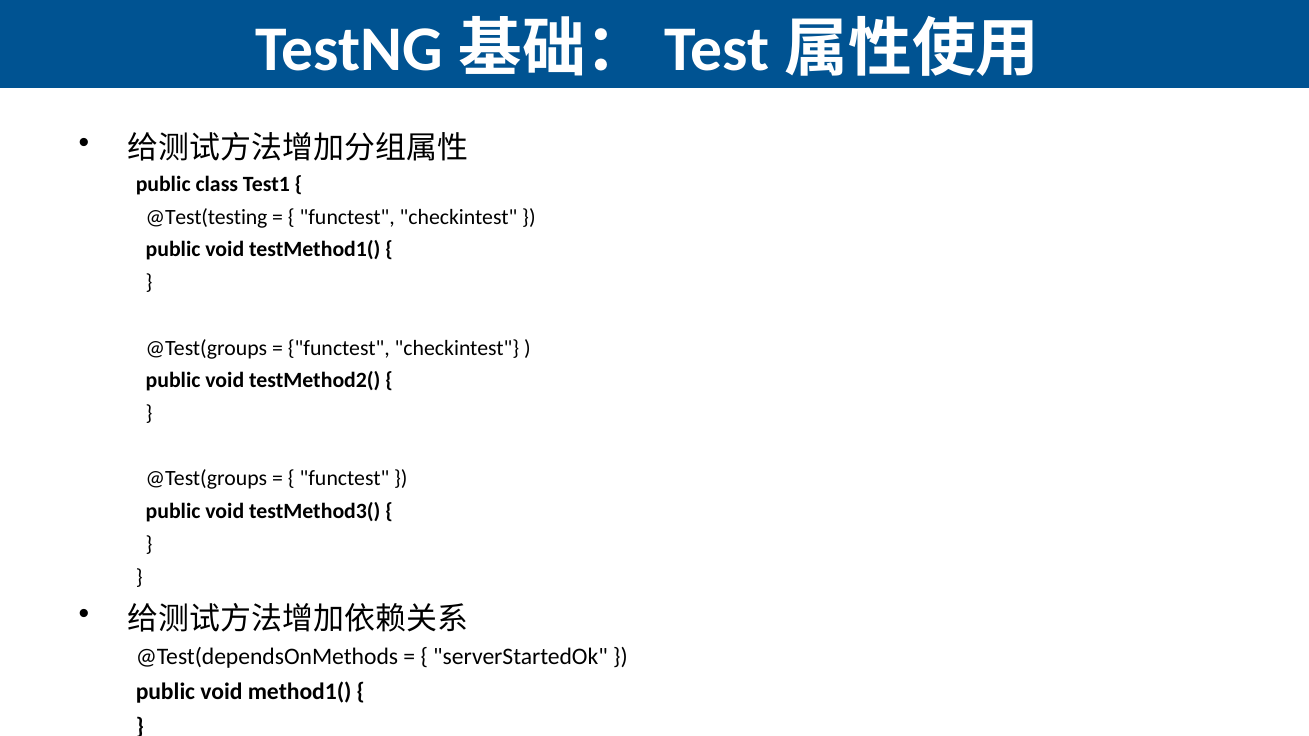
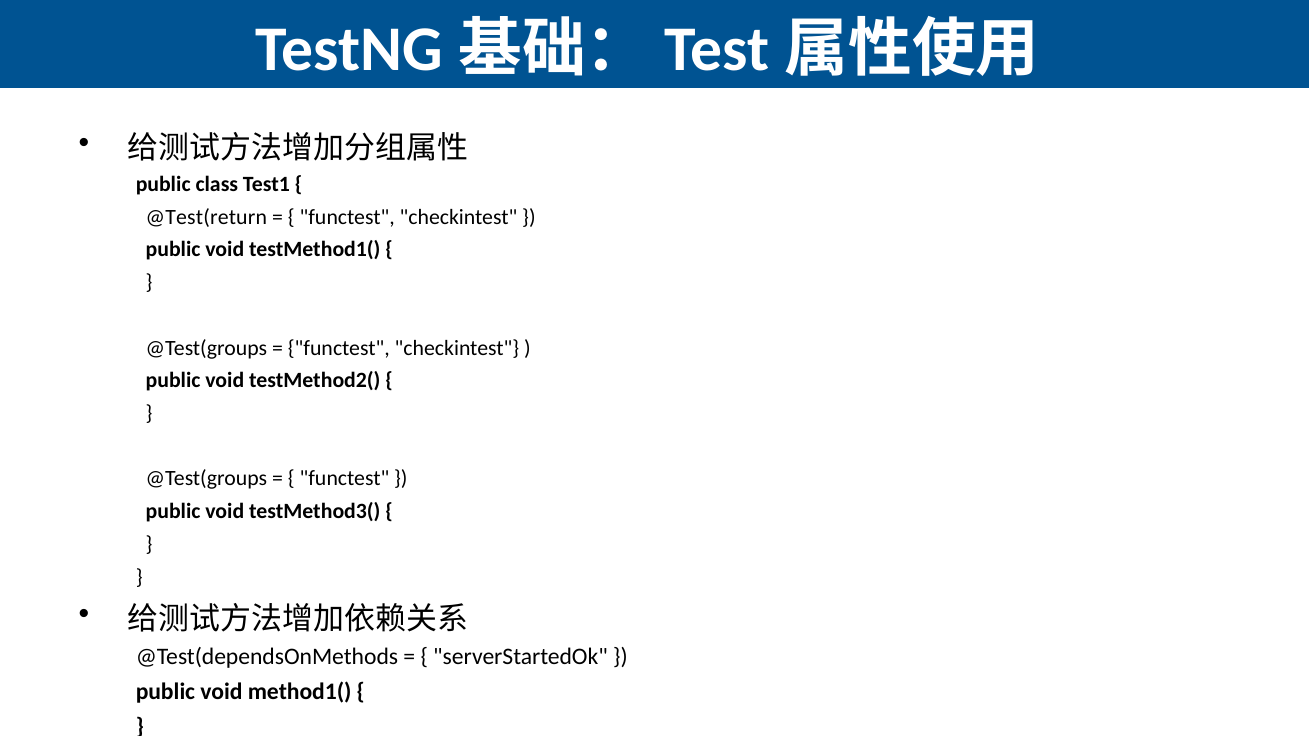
@Test(testing: @Test(testing -> @Test(return (206, 217)
